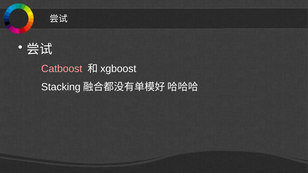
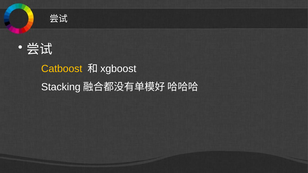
Catboost colour: pink -> yellow (62, 69)
